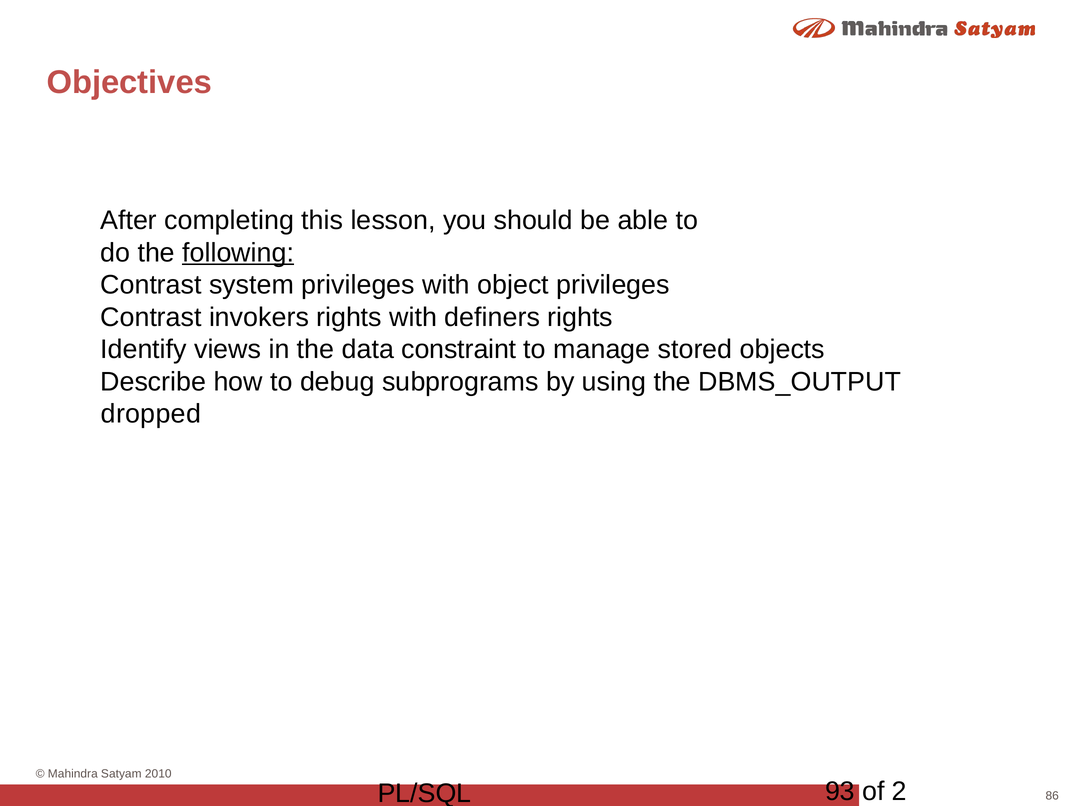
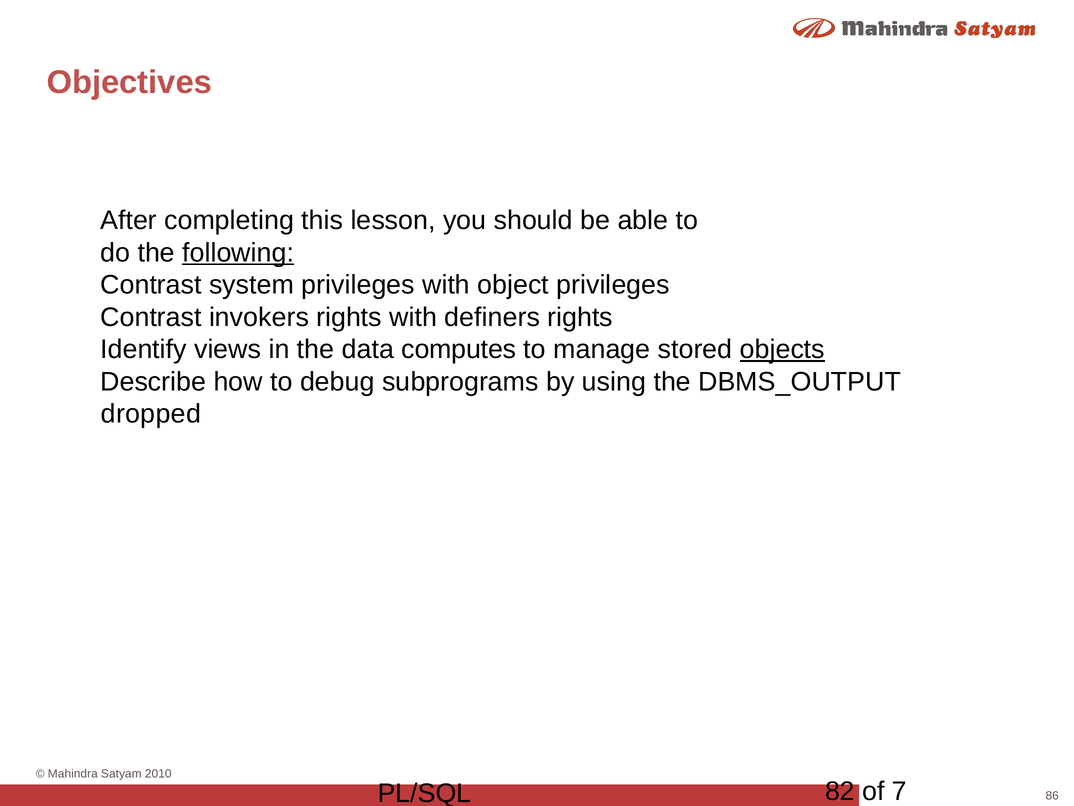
constraint: constraint -> computes (459, 349)
objects underline: none -> present (782, 349)
93: 93 -> 82 (840, 791)
2: 2 -> 7 (899, 791)
